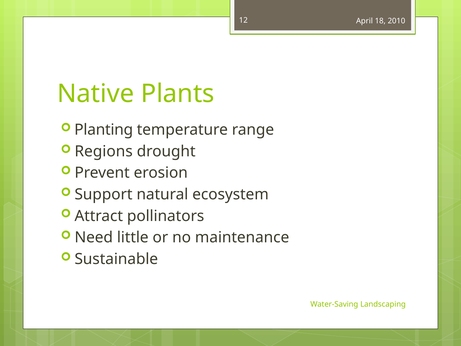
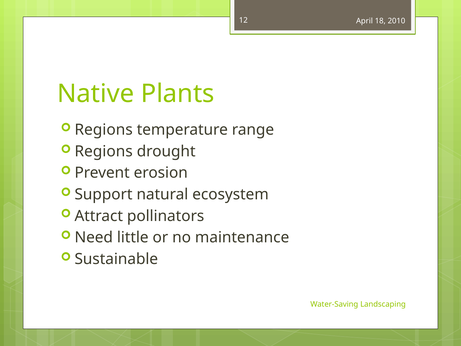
Planting: Planting -> Regions (104, 130)
